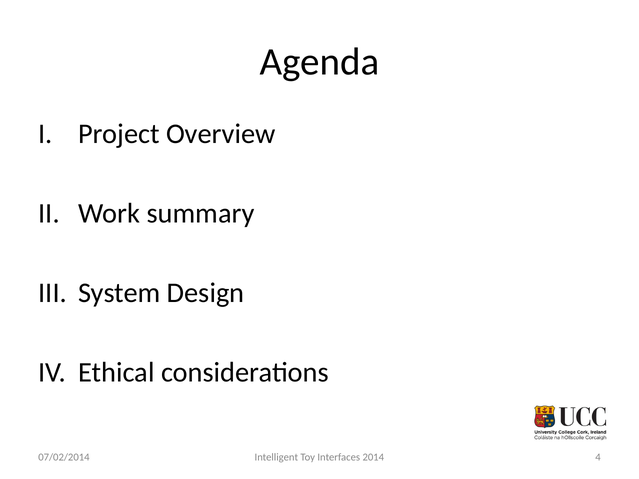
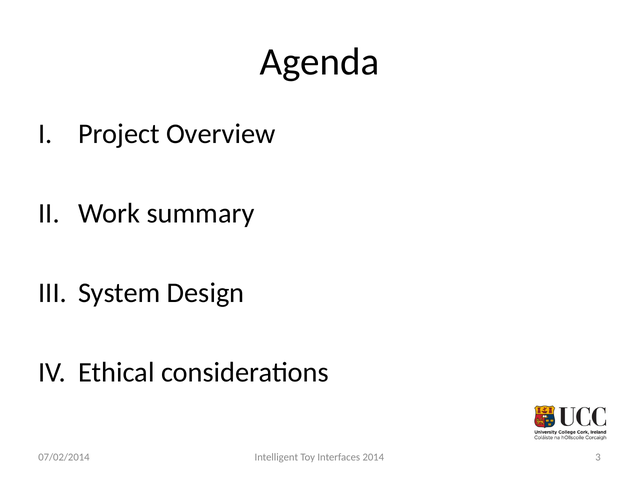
4: 4 -> 3 (598, 458)
